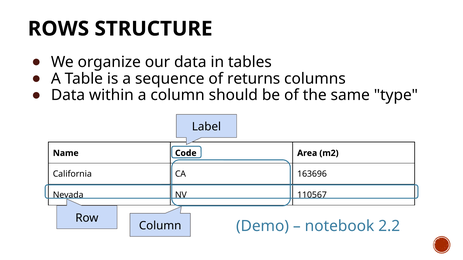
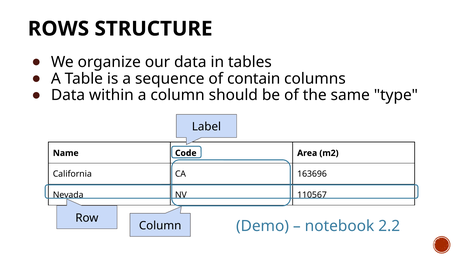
returns: returns -> contain (254, 79)
